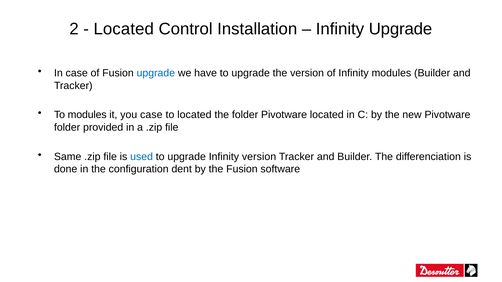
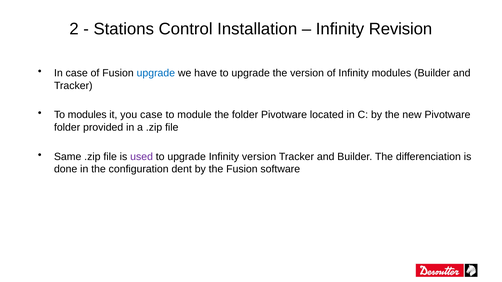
Located: Located -> Stations (124, 29)
Infinity Upgrade: Upgrade -> Revision (400, 29)
to located: located -> module (194, 115)
used colour: blue -> purple (142, 157)
